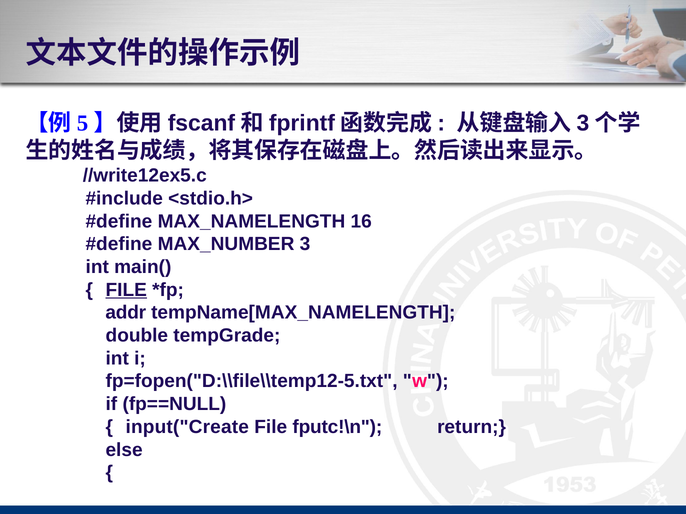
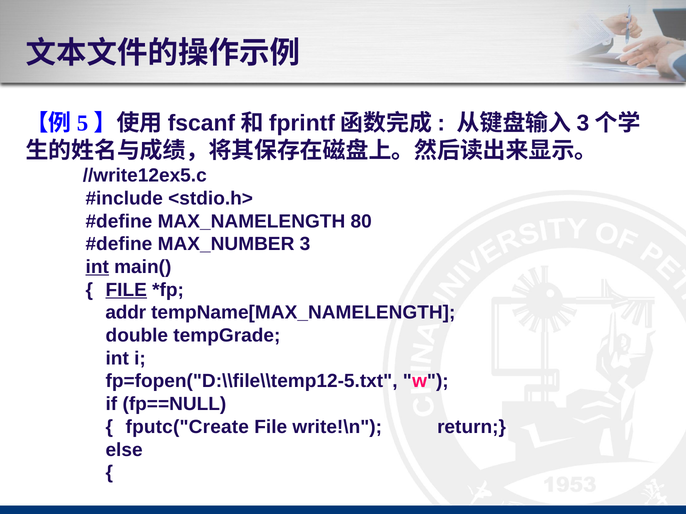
16: 16 -> 80 (361, 221)
int underline: none -> present (97, 267)
input("Create: input("Create -> fputc("Create (187, 427)
fputc!\n: fputc!\n -> write!\n (337, 427)
